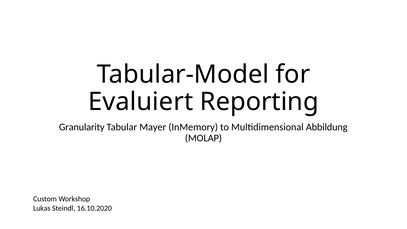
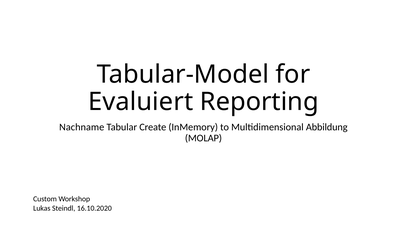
Granularity: Granularity -> Nachname (82, 127)
Mayer: Mayer -> Create (153, 127)
